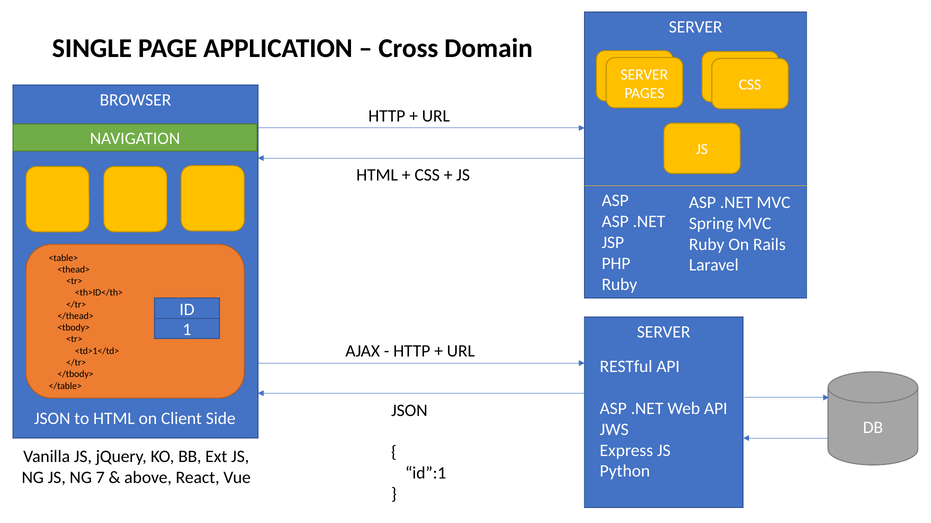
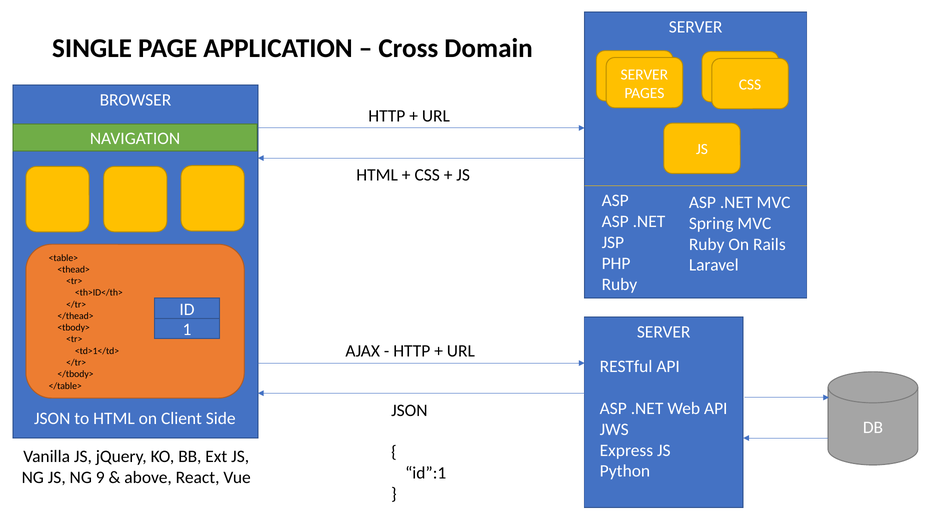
7: 7 -> 9 (100, 478)
